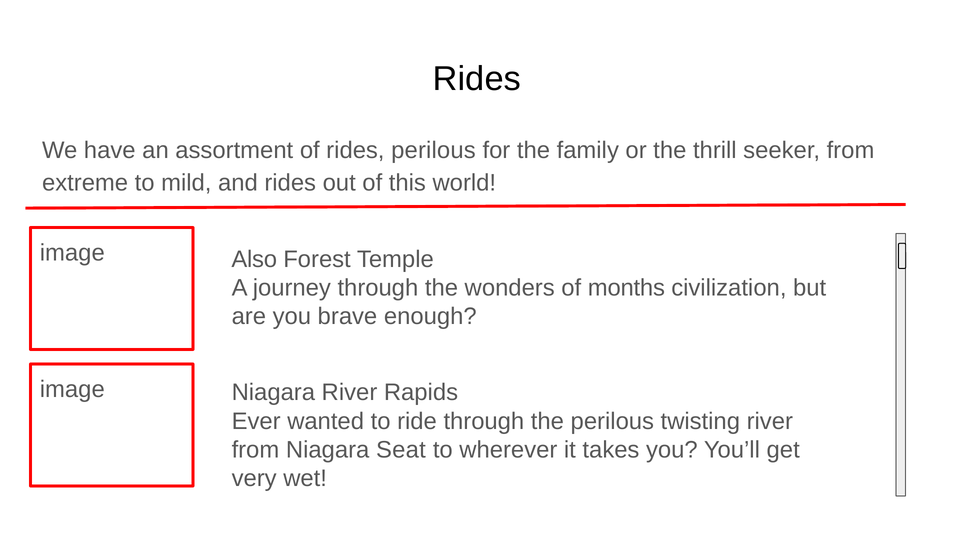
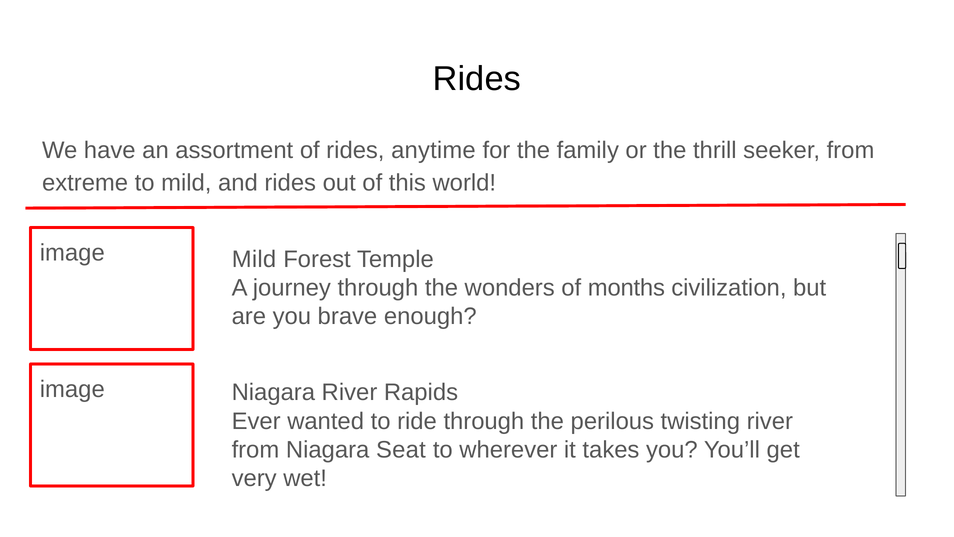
rides perilous: perilous -> anytime (433, 150)
Also: Also -> Mild (254, 259)
